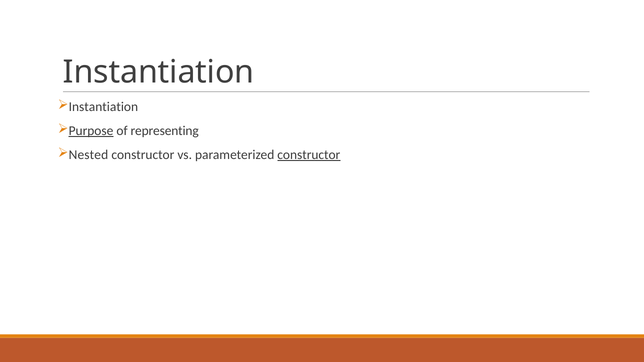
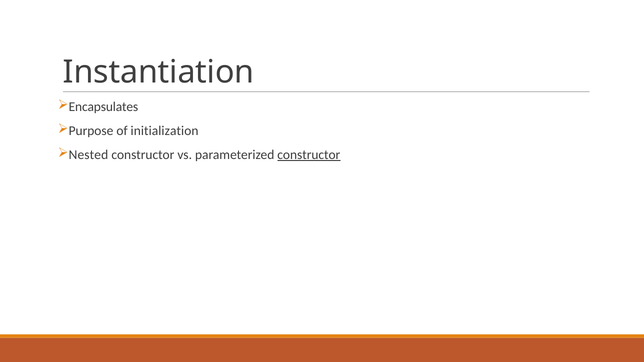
Instantiation: Instantiation -> Encapsulates (103, 107)
Purpose underline: present -> none (91, 131)
representing: representing -> initialization (165, 131)
